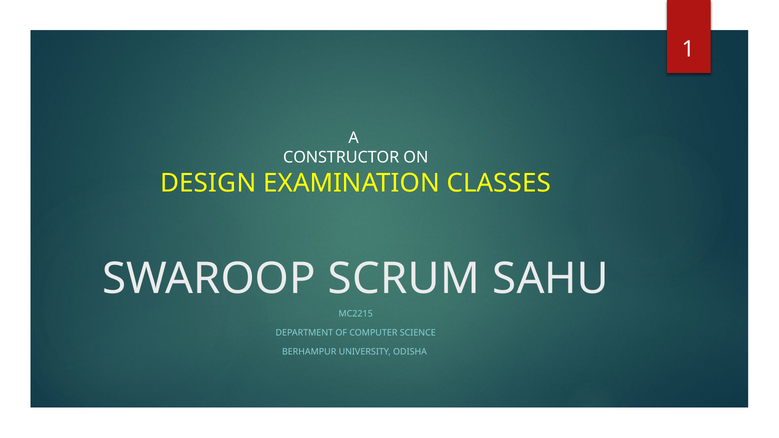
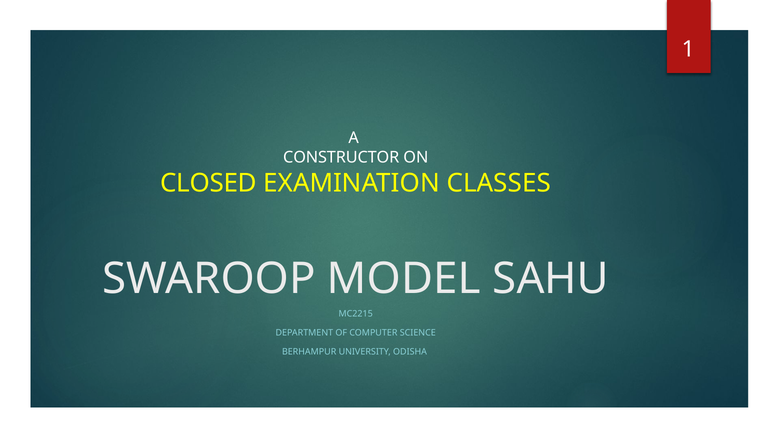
DESIGN: DESIGN -> CLOSED (208, 183)
SCRUM: SCRUM -> MODEL (404, 279)
